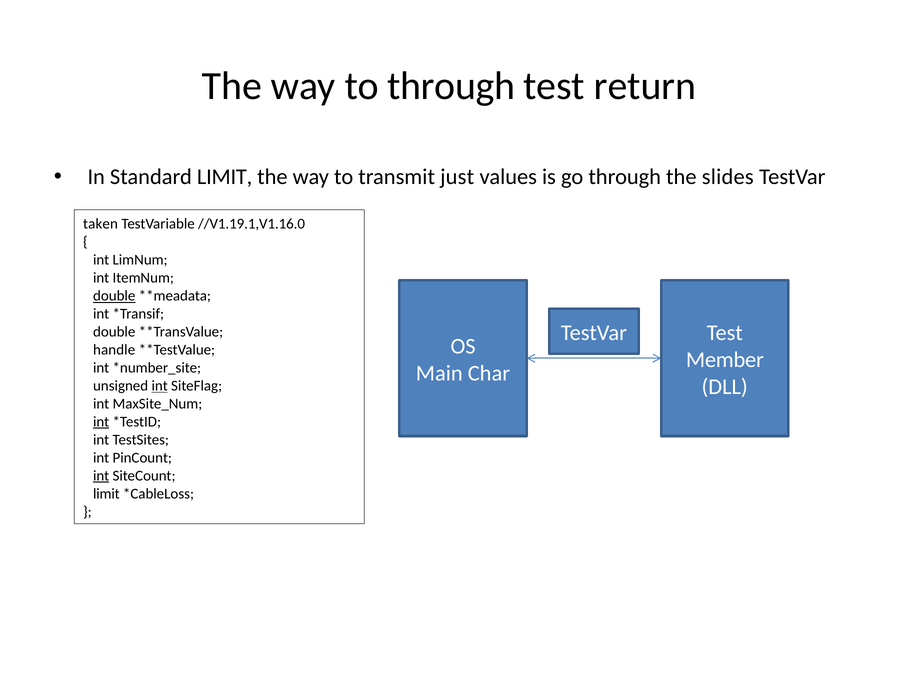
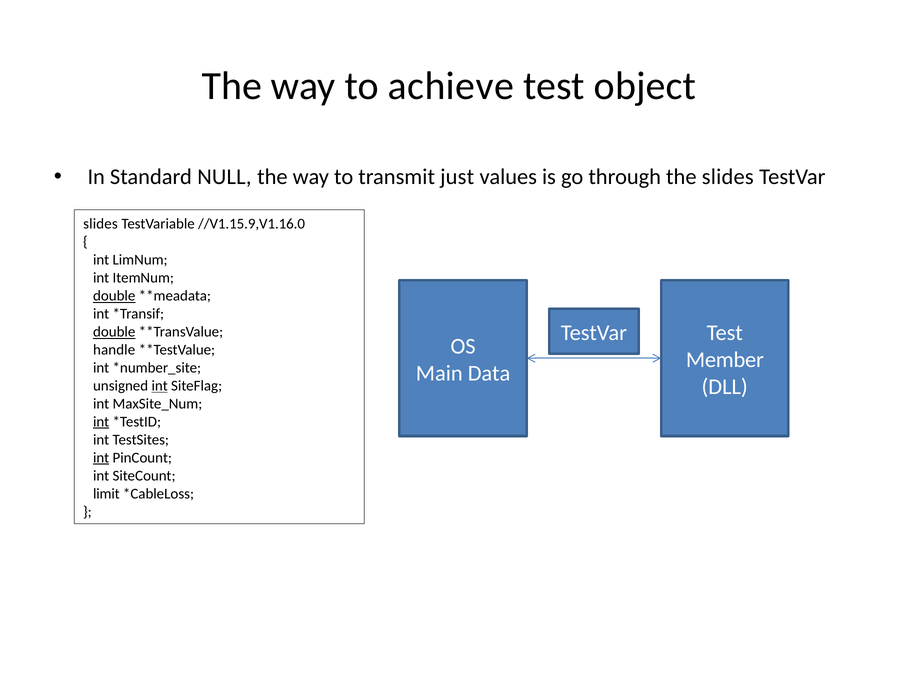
to through: through -> achieve (451, 86)
return: return -> object (645, 86)
Standard LIMIT: LIMIT -> NULL (224, 177)
taken: taken -> slides (100, 224)
//V1.19.1,V1.16.0: //V1.19.1,V1.16.0 -> //V1.15.9,V1.16.0 (252, 224)
double underline: none -> present (114, 332)
Char: Char -> Data (489, 373)
int underline: none -> present (101, 457)
int underline: present -> none (101, 475)
